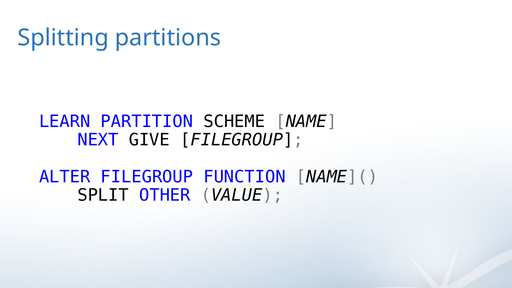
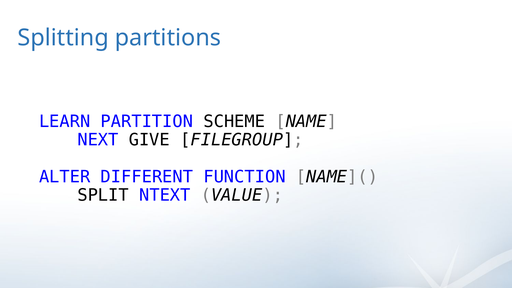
ALTER FILEGROUP: FILEGROUP -> DIFFERENT (147, 177)
OTHER: OTHER -> NTEXT (165, 195)
